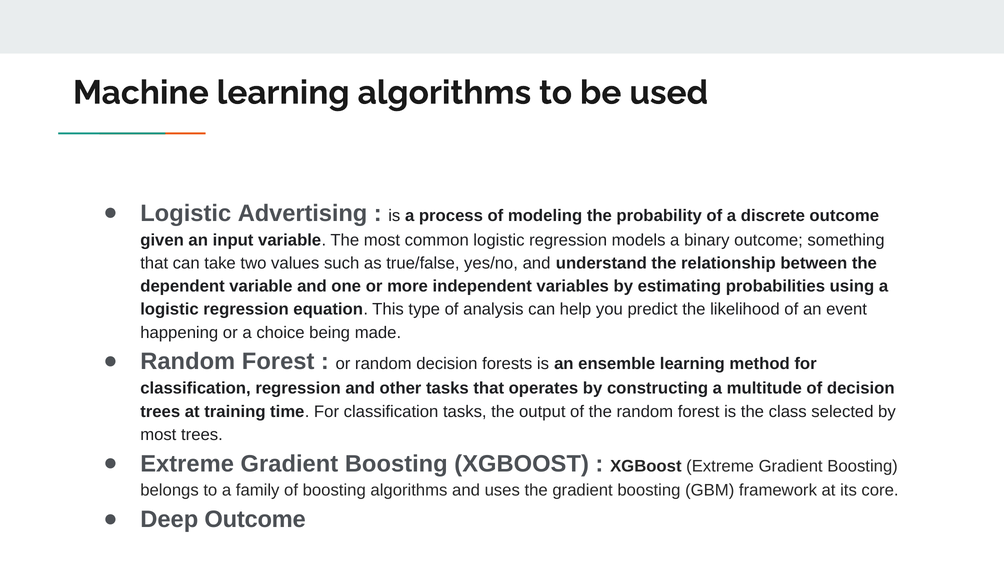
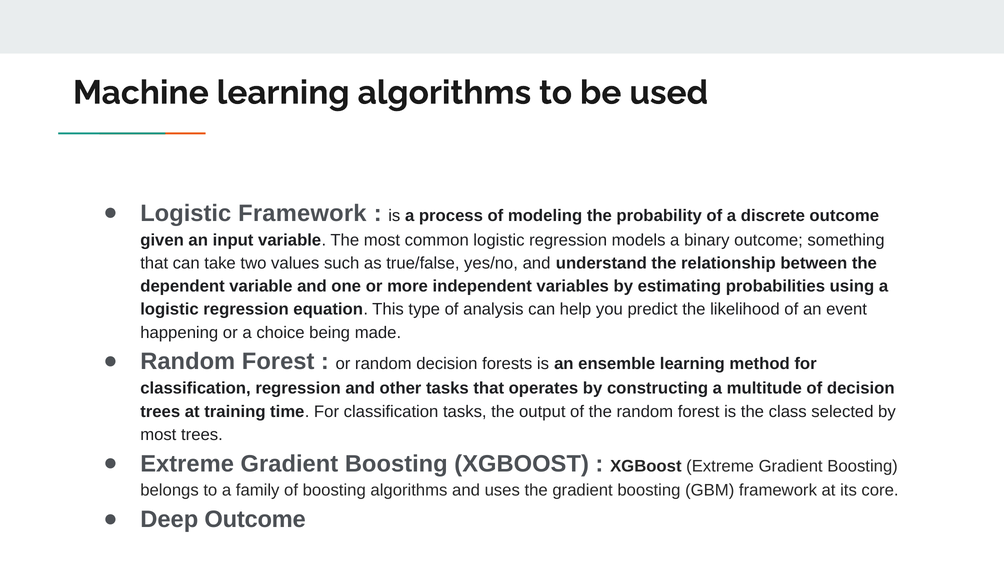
Logistic Advertising: Advertising -> Framework (302, 213)
